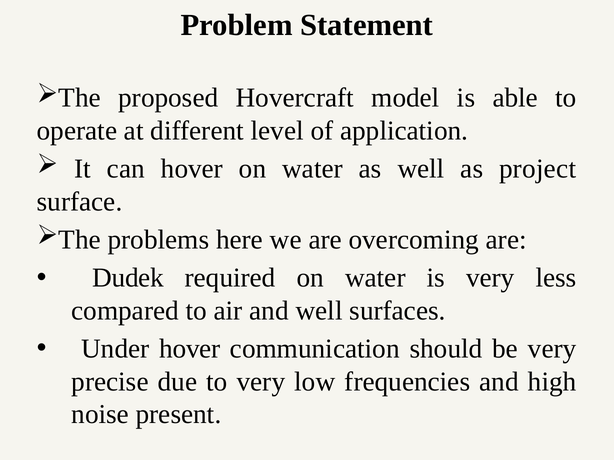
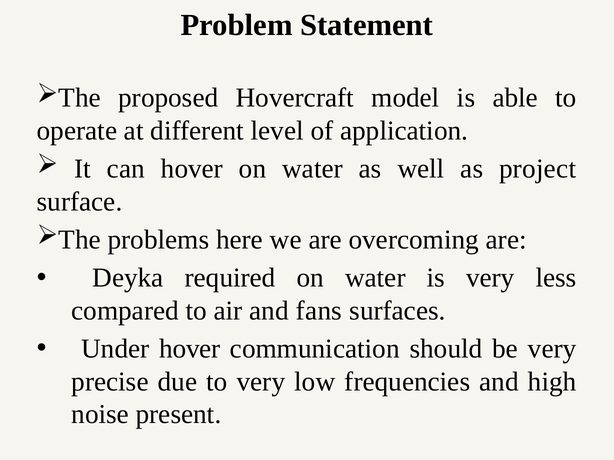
Dudek: Dudek -> Deyka (128, 278)
and well: well -> fans (319, 311)
